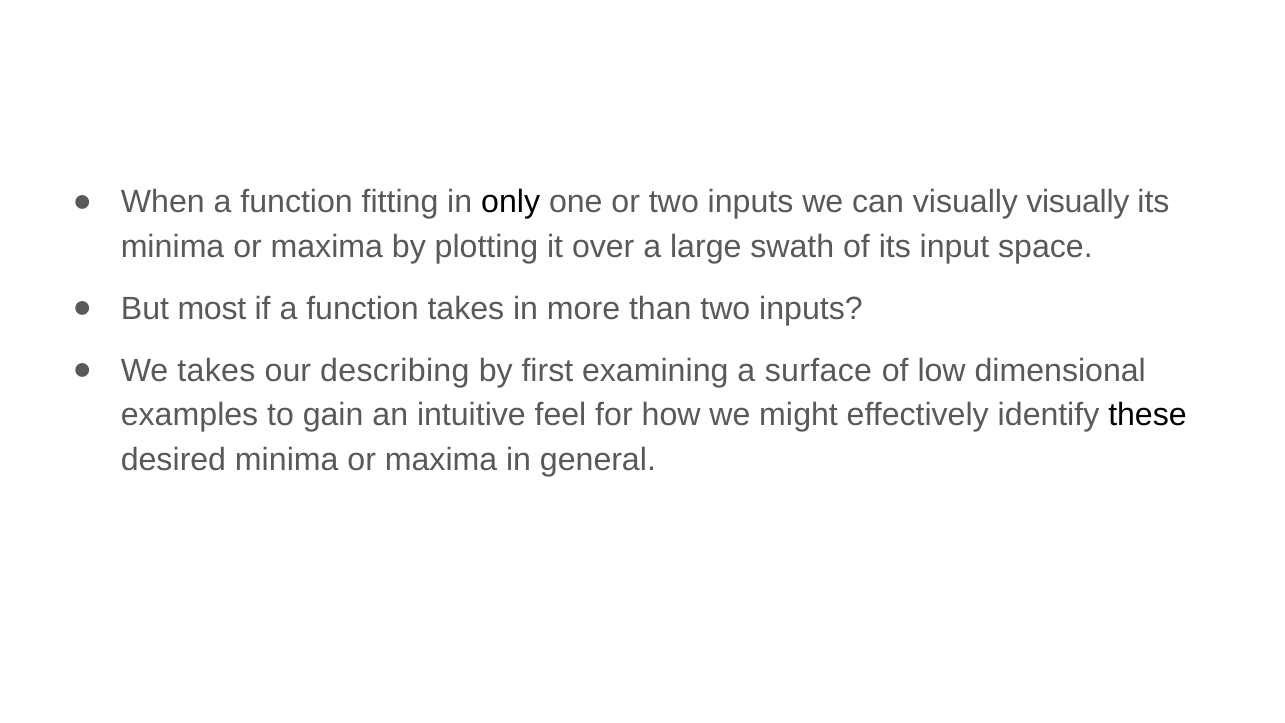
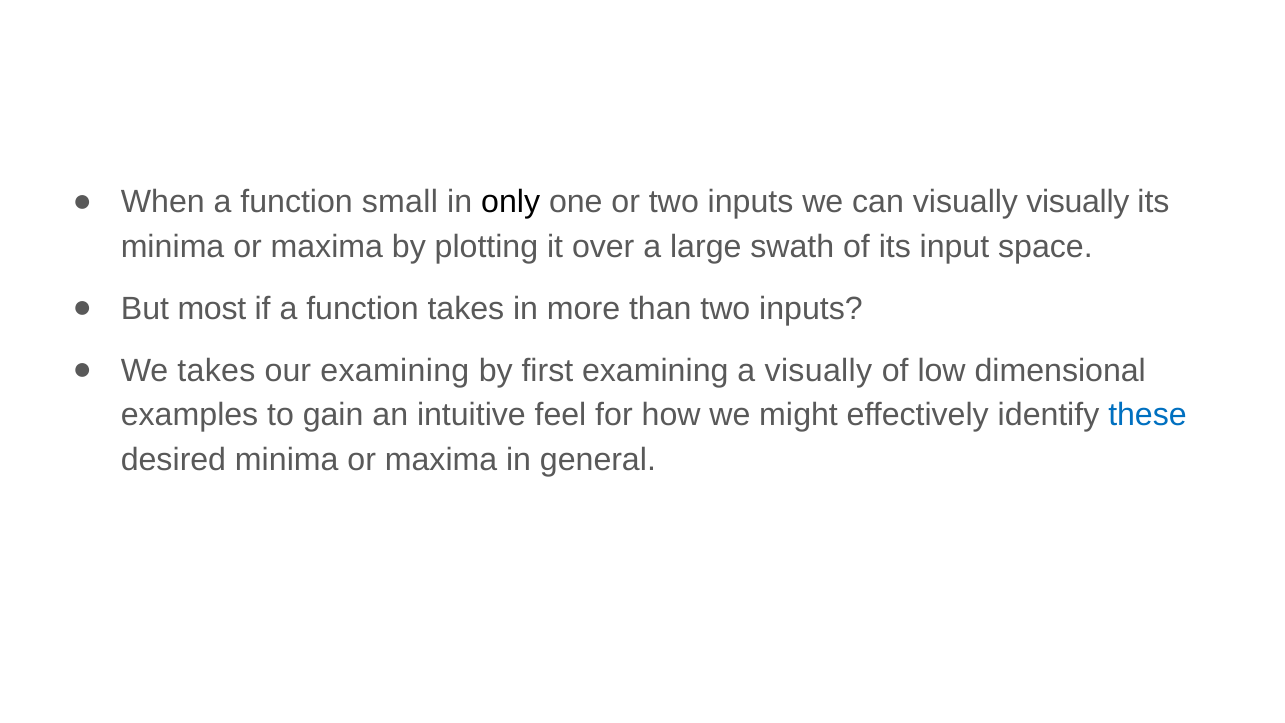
fitting: fitting -> small (400, 202)
our describing: describing -> examining (395, 371)
a surface: surface -> visually (818, 371)
these colour: black -> blue (1147, 415)
